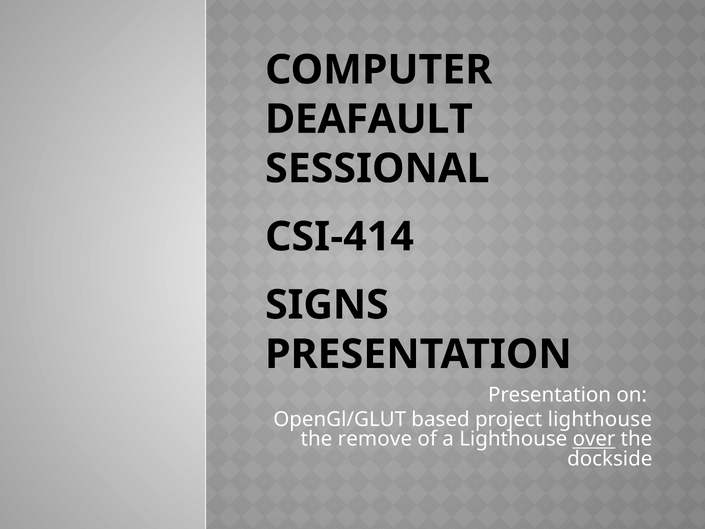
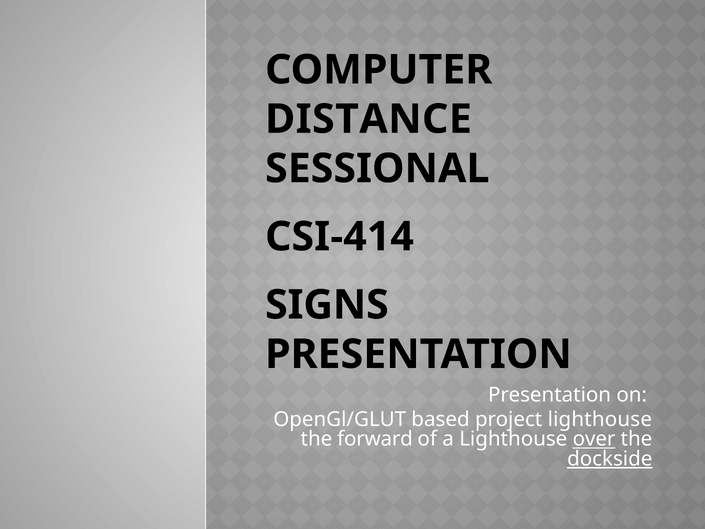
DEAFAULT: DEAFAULT -> DISTANCE (368, 119)
remove: remove -> forward (375, 439)
dockside underline: none -> present (610, 459)
